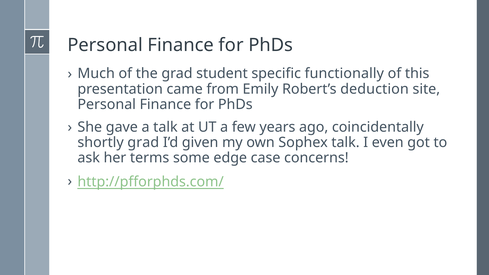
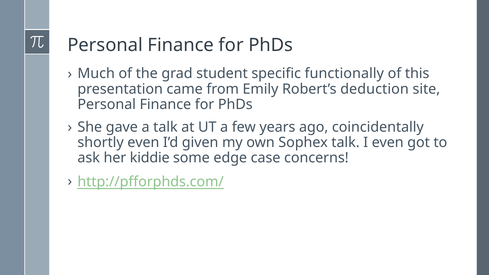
shortly grad: grad -> even (143, 142)
terms: terms -> kiddie (150, 158)
